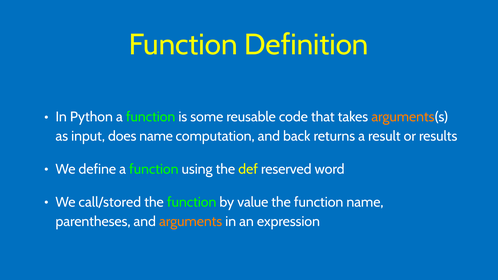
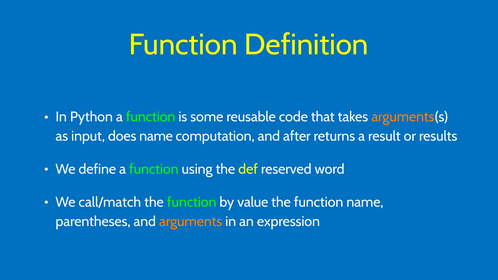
back: back -> after (297, 136)
call/stored: call/stored -> call/match (110, 202)
